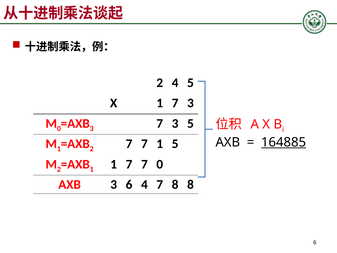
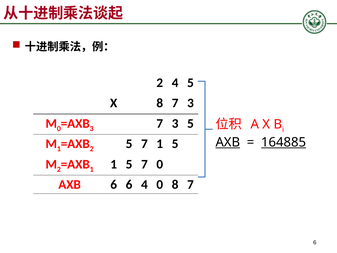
X 1: 1 -> 8 (160, 103)
2 7: 7 -> 5 (129, 144)
AXB underline: none -> present (228, 142)
1 1 7: 7 -> 5 (129, 164)
AXB 3: 3 -> 6 (114, 184)
4 7: 7 -> 0 (160, 184)
8: 8 -> 7 (190, 184)
